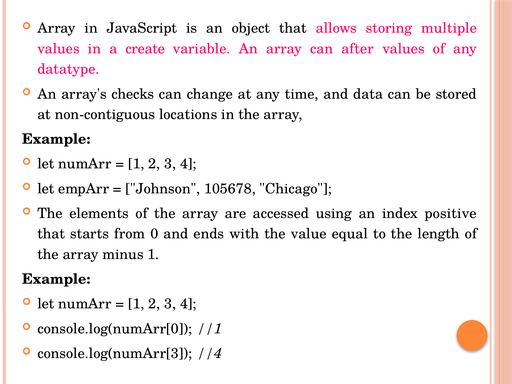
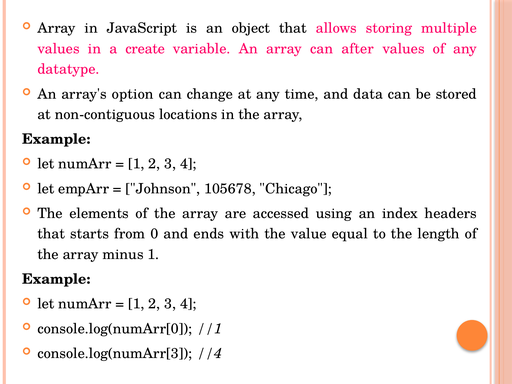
checks: checks -> option (133, 94)
positive: positive -> headers (451, 213)
